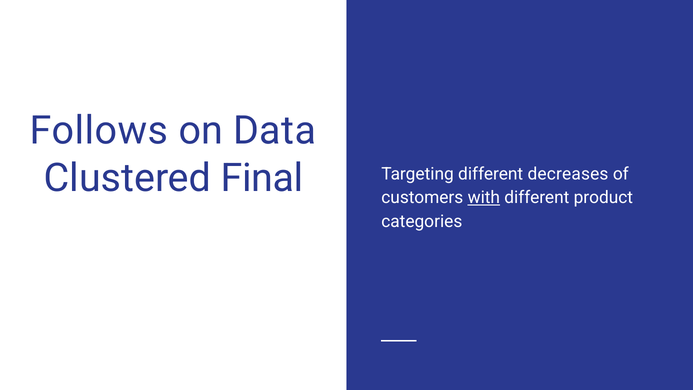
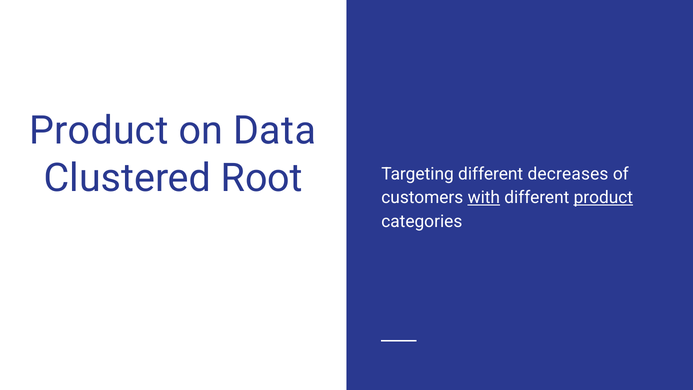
Follows: Follows -> Product (99, 131)
Final: Final -> Root (262, 178)
product underline: none -> present (603, 198)
